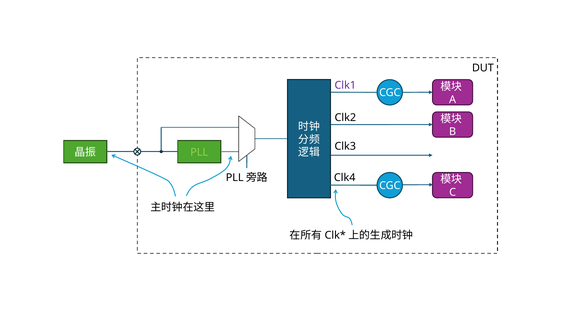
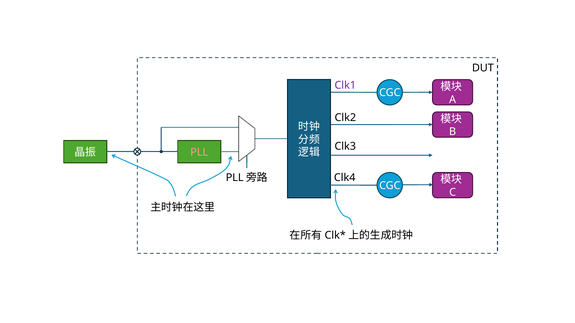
PLL colour: light green -> pink (199, 153)
